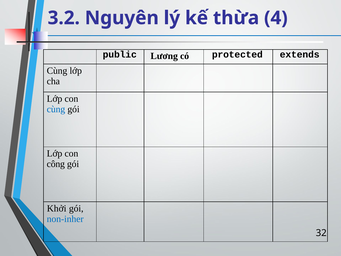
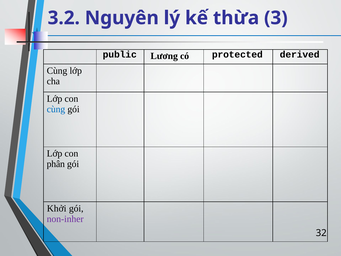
4: 4 -> 3 (276, 18)
extends: extends -> derived (300, 55)
công: công -> phân (56, 164)
non-inher colour: blue -> purple (65, 219)
